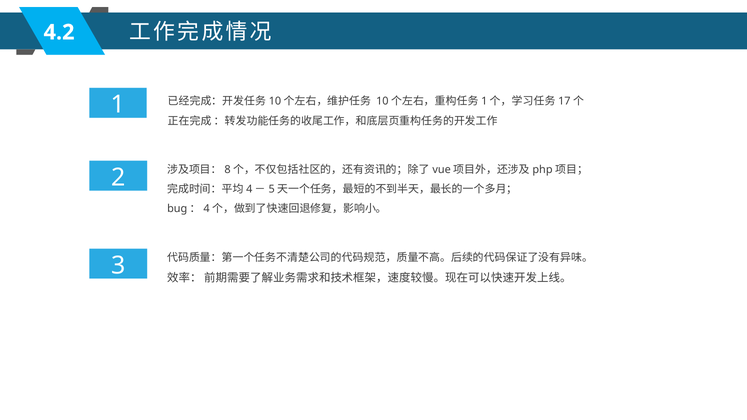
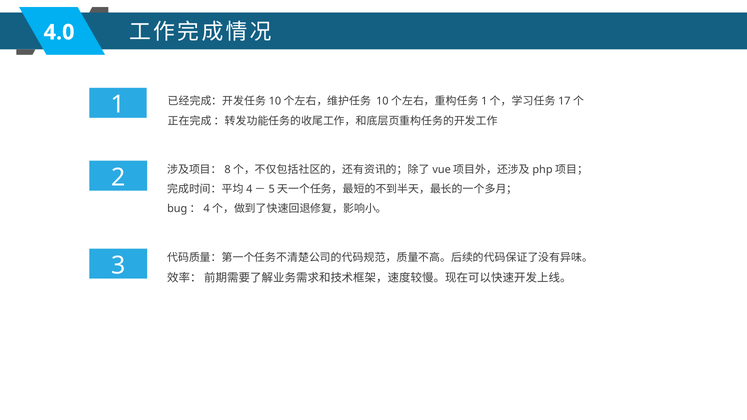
4.2: 4.2 -> 4.0 (59, 32)
